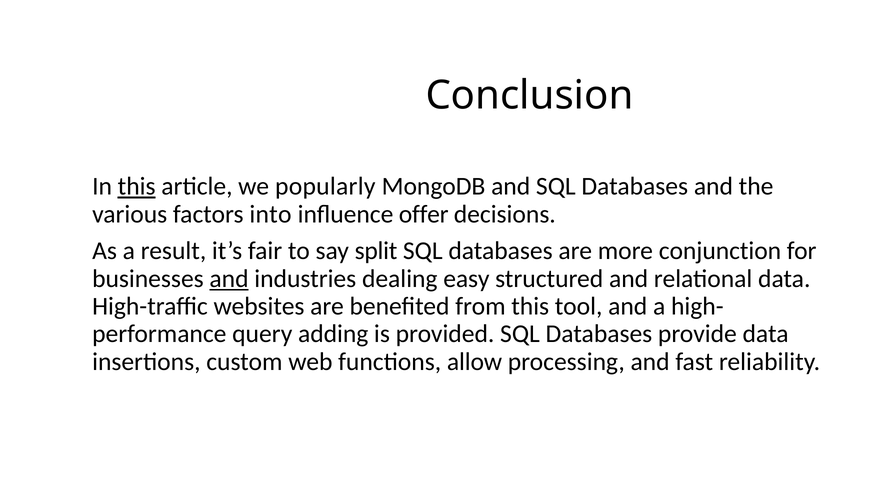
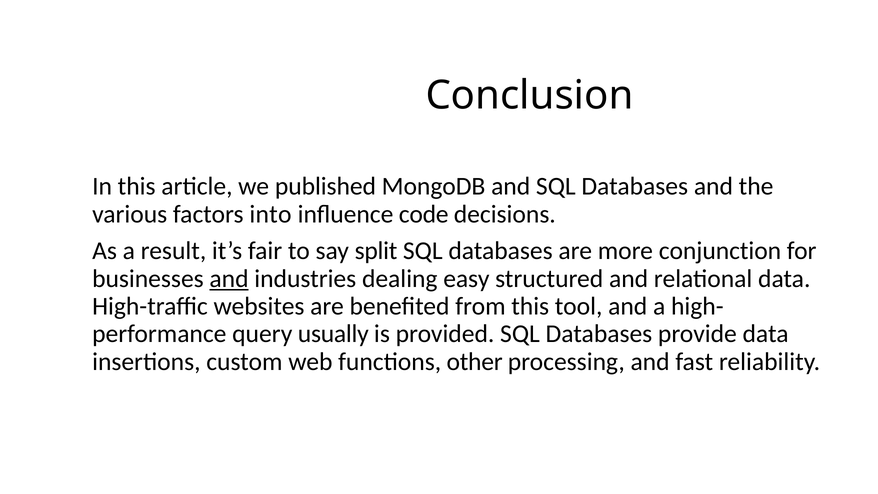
this underline: present -> none (137, 186)
popularly: popularly -> published (325, 186)
offer: offer -> code (424, 214)
adding: adding -> usually (333, 334)
allow: allow -> other (475, 362)
